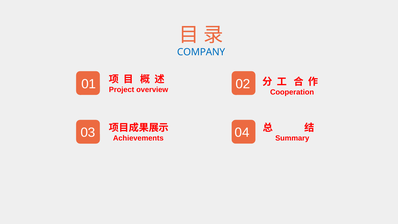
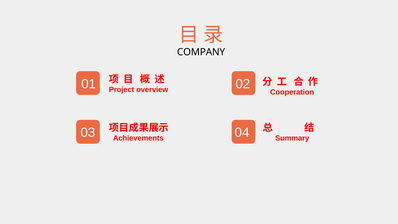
COMPANY colour: blue -> black (201, 52)
